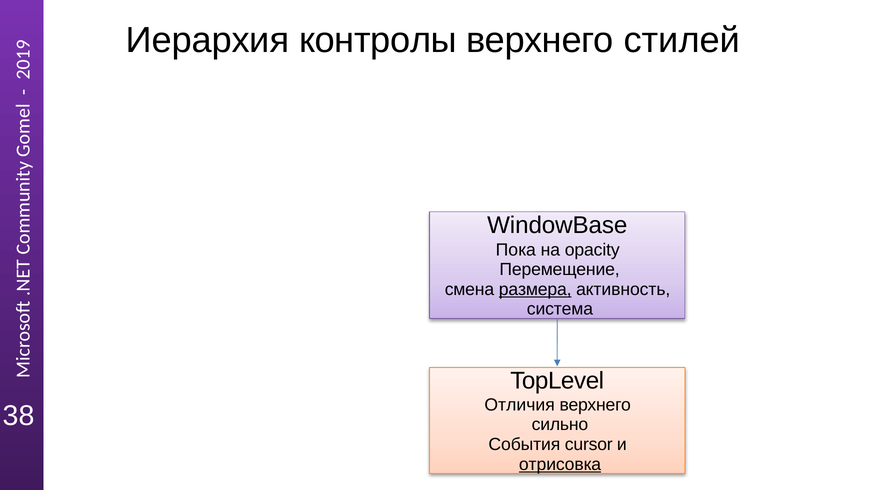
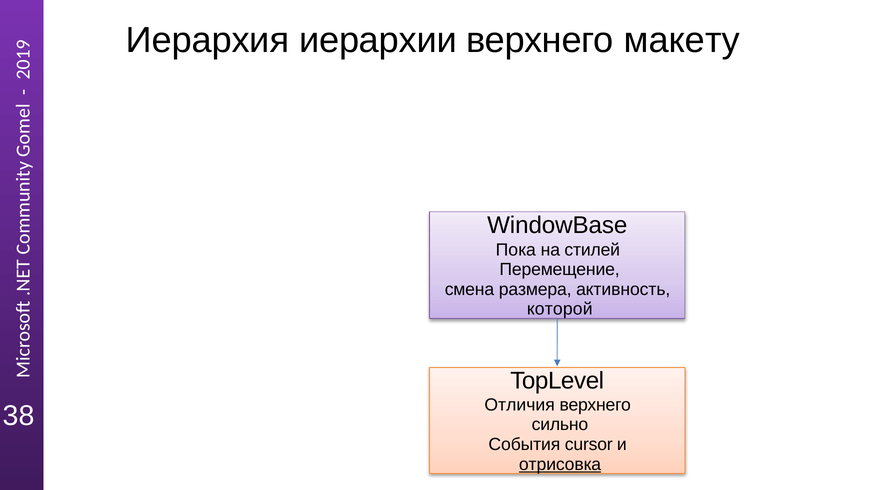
контролы: контролы -> иерархии (378, 40)
стилей: стилей -> макету (682, 40)
opacity: opacity -> стилей (592, 250)
размера underline: present -> none (535, 289)
система: система -> которой (560, 309)
